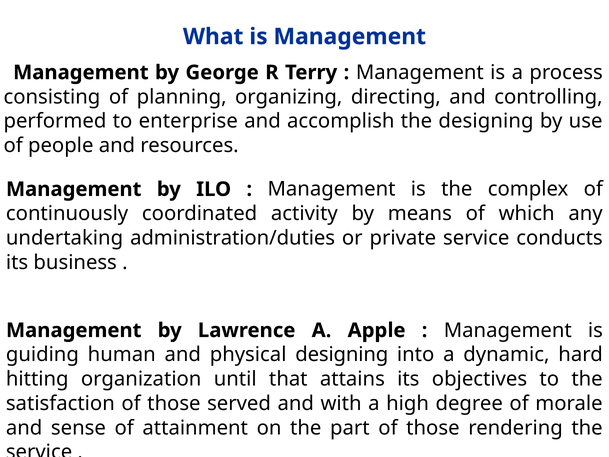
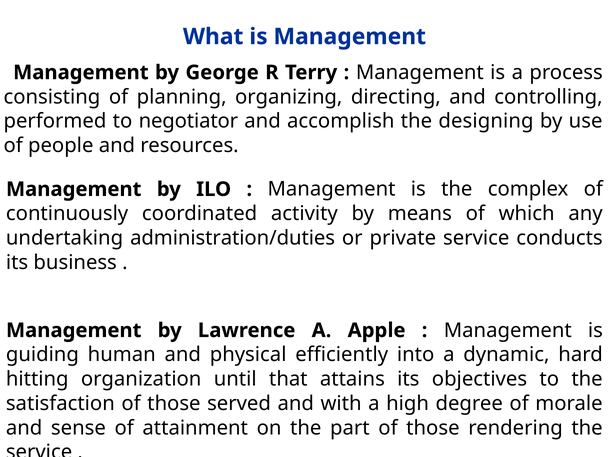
enterprise: enterprise -> negotiator (188, 121)
physical designing: designing -> efficiently (342, 355)
